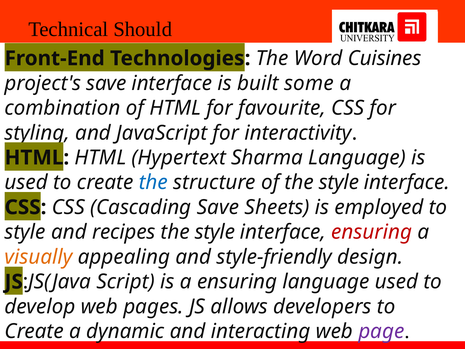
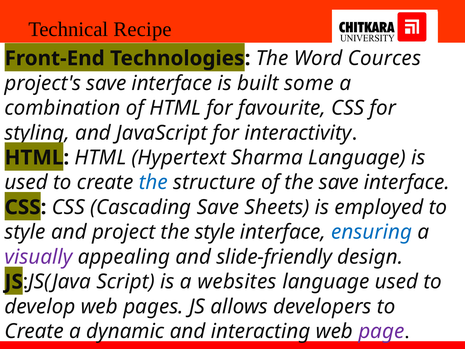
Should: Should -> Recipe (143, 29)
Cuisines: Cuisines -> Cources (384, 58)
of the style: style -> save (339, 182)
recipes: recipes -> project (124, 232)
ensuring colour: red -> blue (372, 232)
visually colour: orange -> purple (39, 257)
style-friendly: style-friendly -> slide-friendly (274, 257)
a ensuring: ensuring -> websites (237, 282)
